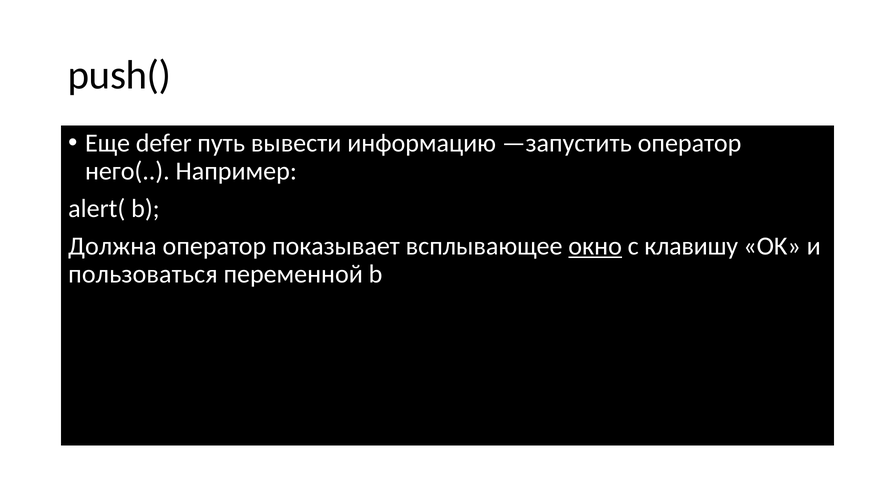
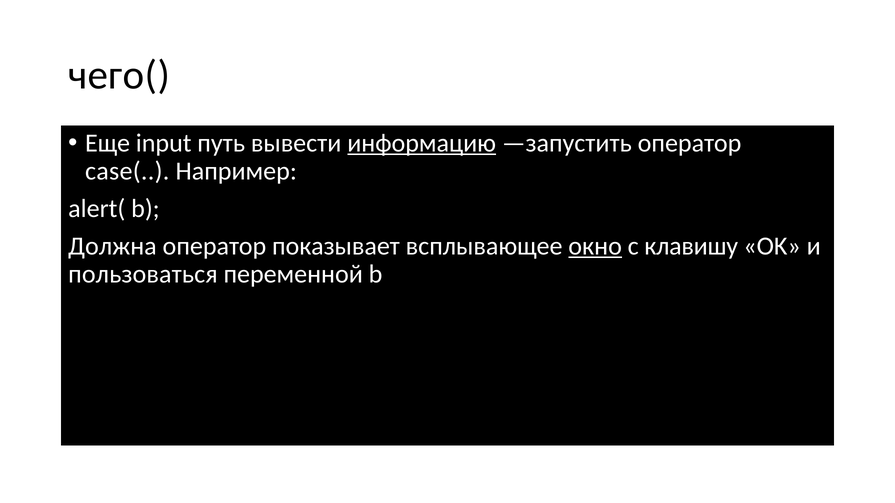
push(: push( -> чего( (119, 75)
defer: defer -> input (164, 143)
информацию underline: none -> present (422, 143)
него(: него( -> case( (127, 171)
